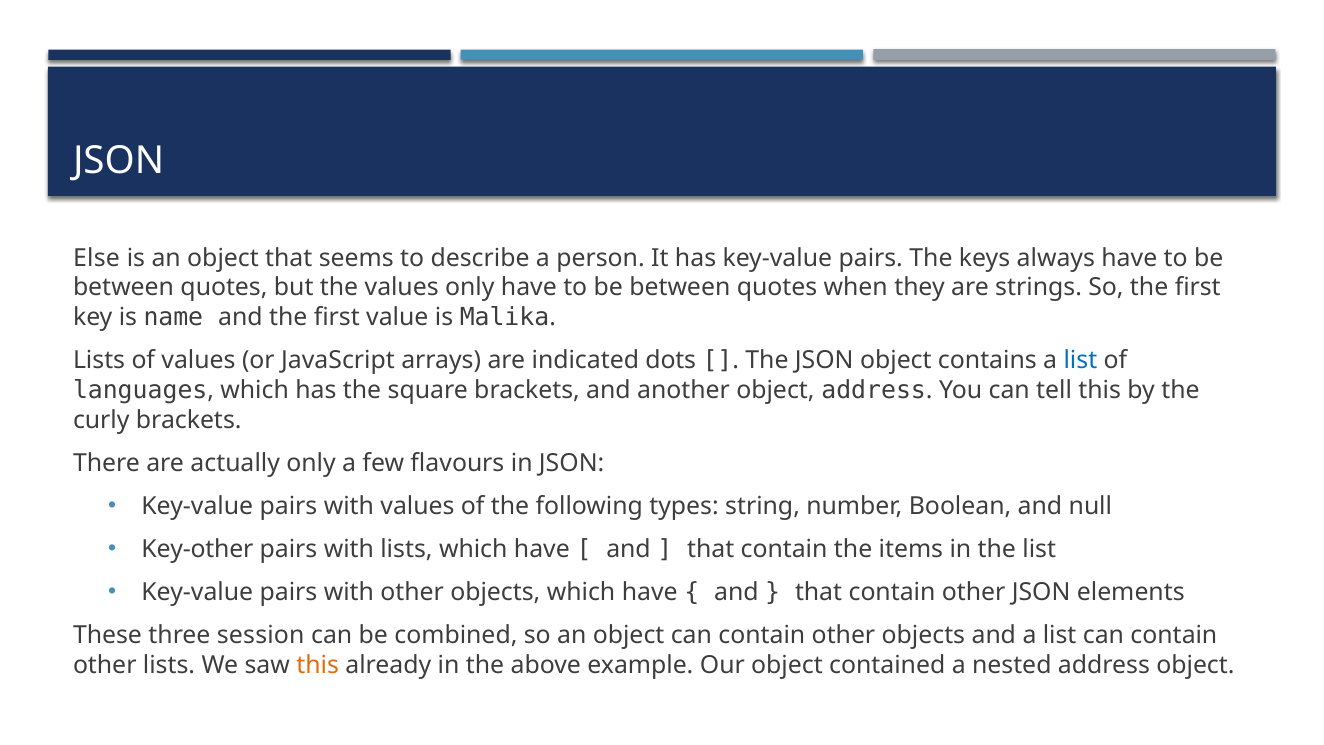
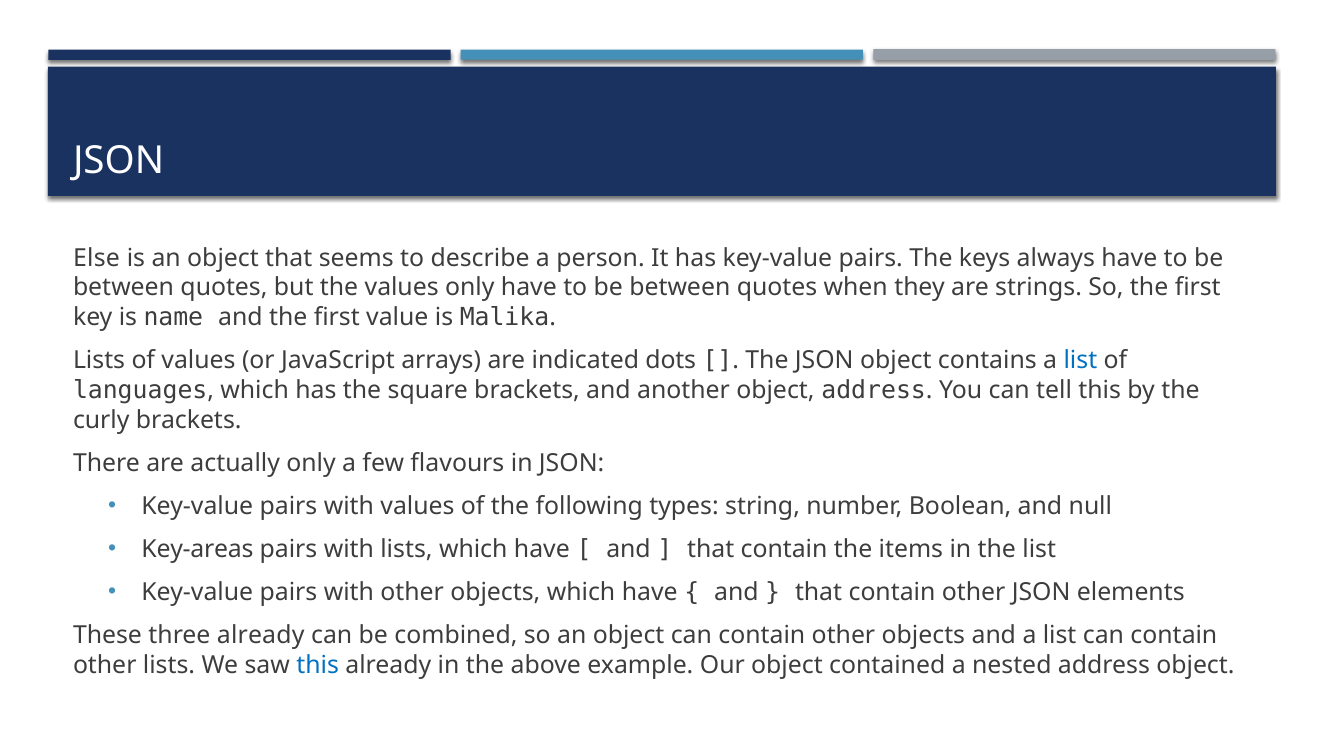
Key-other: Key-other -> Key-areas (197, 549)
three session: session -> already (261, 635)
this colour: orange -> blue (318, 665)
